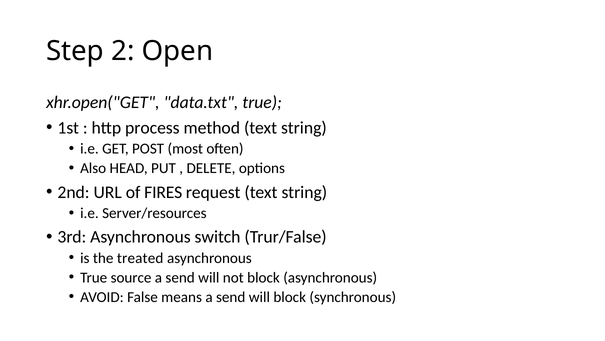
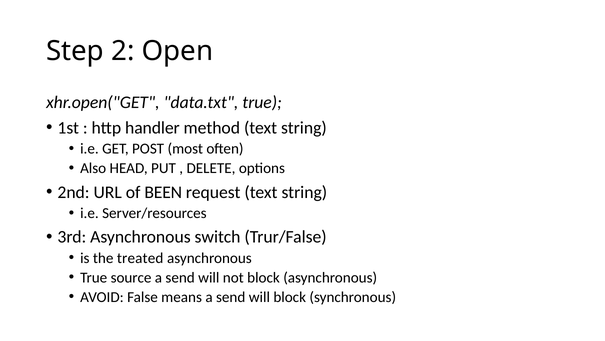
process: process -> handler (152, 128)
FIRES: FIRES -> BEEN (163, 192)
